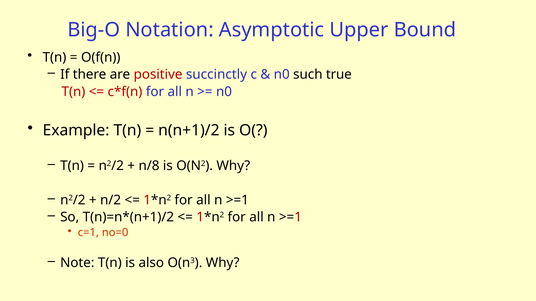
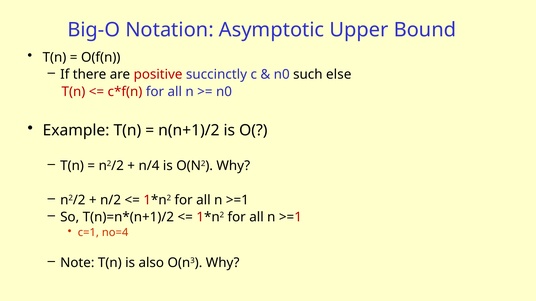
true: true -> else (339, 75)
n/8: n/8 -> n/4 (149, 166)
no=0: no=0 -> no=4 (115, 233)
